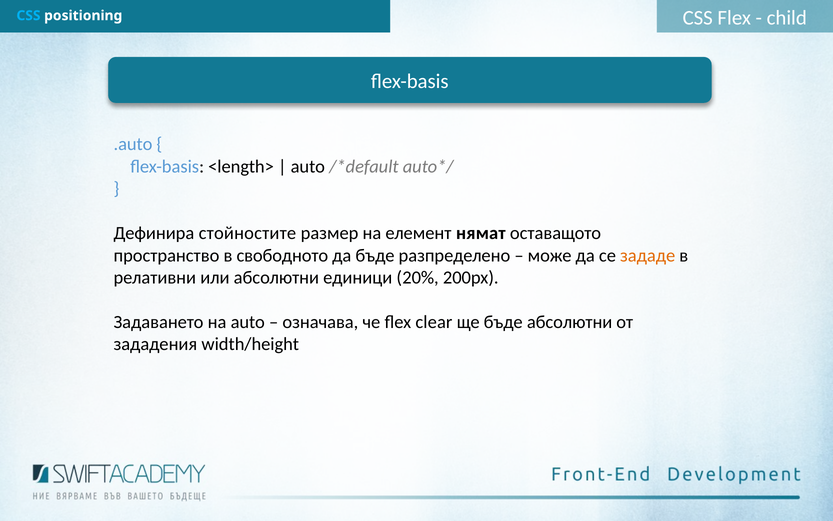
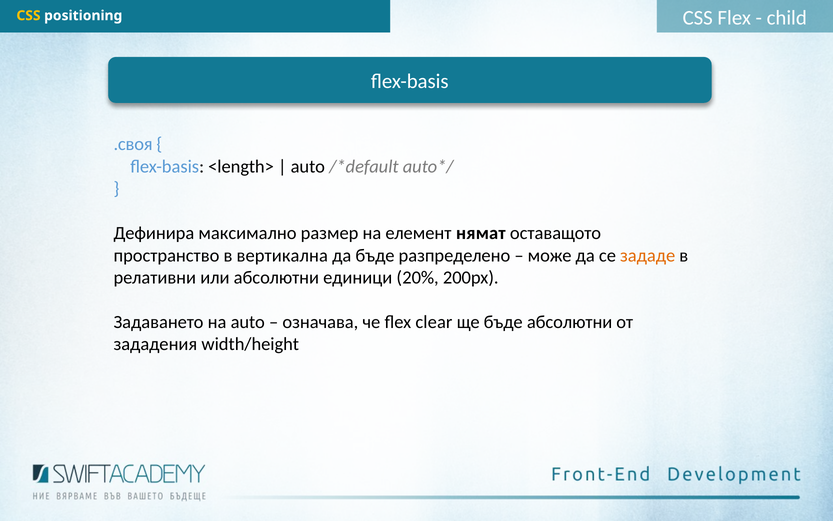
CSS colour: light blue -> yellow (28, 16)
.auto: .auto -> .своя (133, 144)
стойностите: стойностите -> максимално (248, 233)
свободното: свободното -> вертикална (282, 255)
